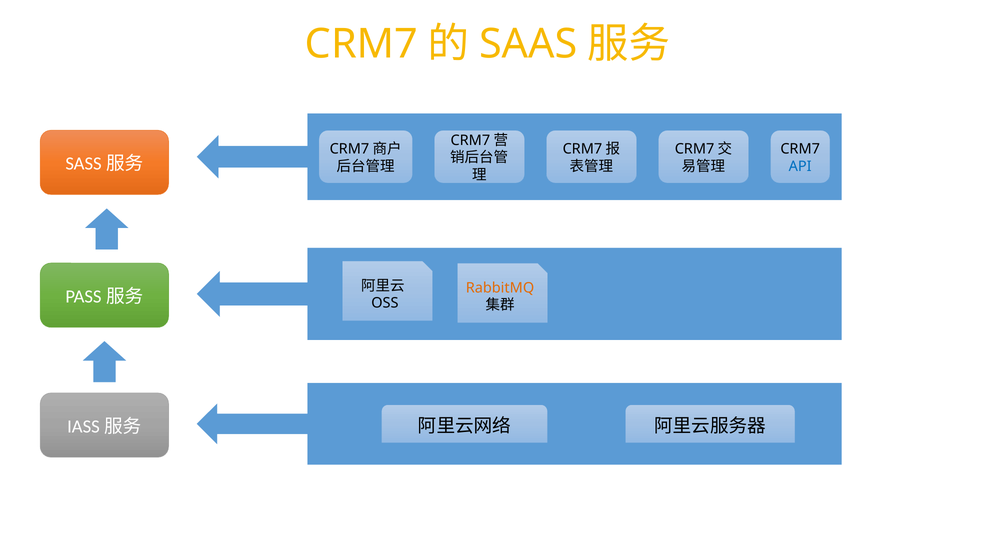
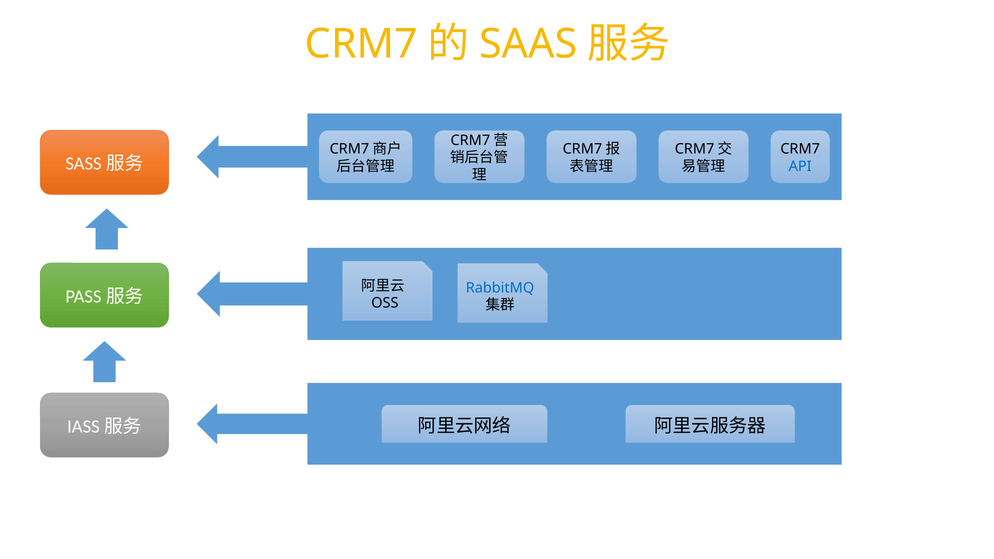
RabbitMQ colour: orange -> blue (500, 288)
